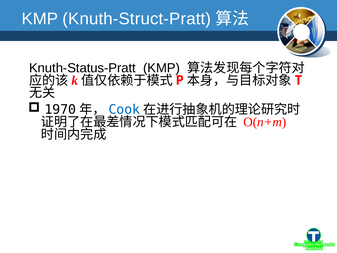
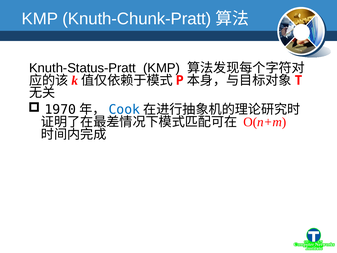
Knuth-Struct-Pratt: Knuth-Struct-Pratt -> Knuth-Chunk-Pratt (137, 19)
